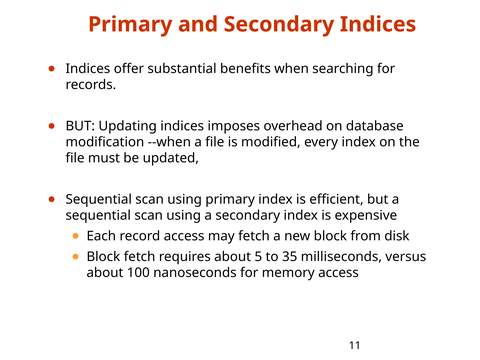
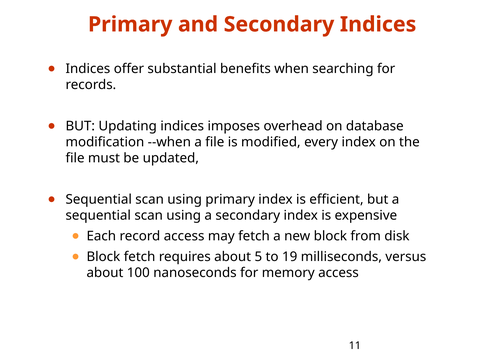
35: 35 -> 19 (290, 257)
